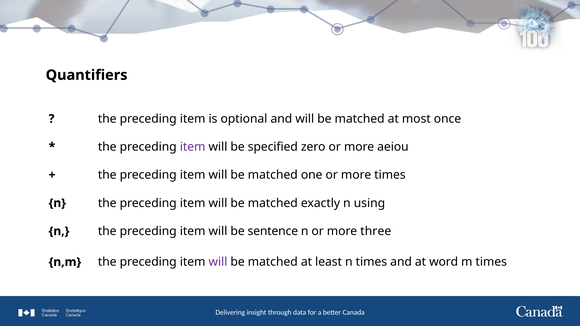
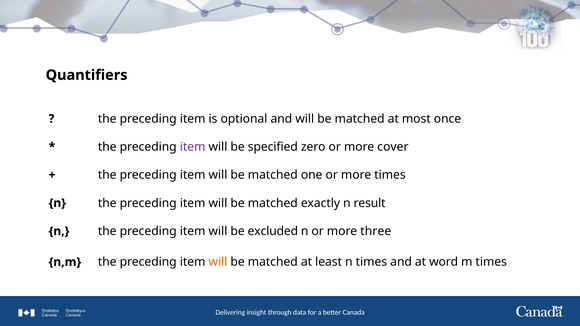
aeiou: aeiou -> cover (393, 147)
using: using -> result (370, 203)
sentence: sentence -> excluded (273, 231)
will colour: purple -> orange (218, 262)
